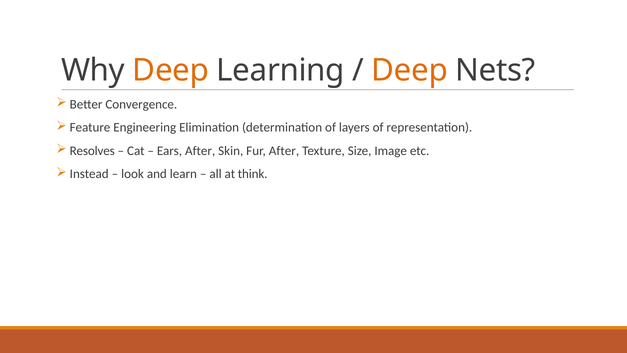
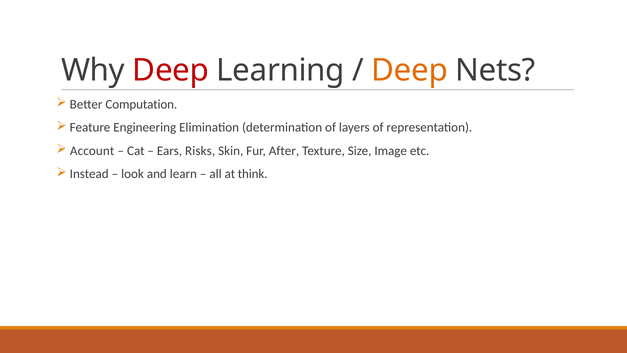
Deep colour: orange -> red (171, 70)
Convergence: Convergence -> Computation (141, 104)
Resolves: Resolves -> Account (92, 151)
Ears After: After -> Risks (200, 151)
